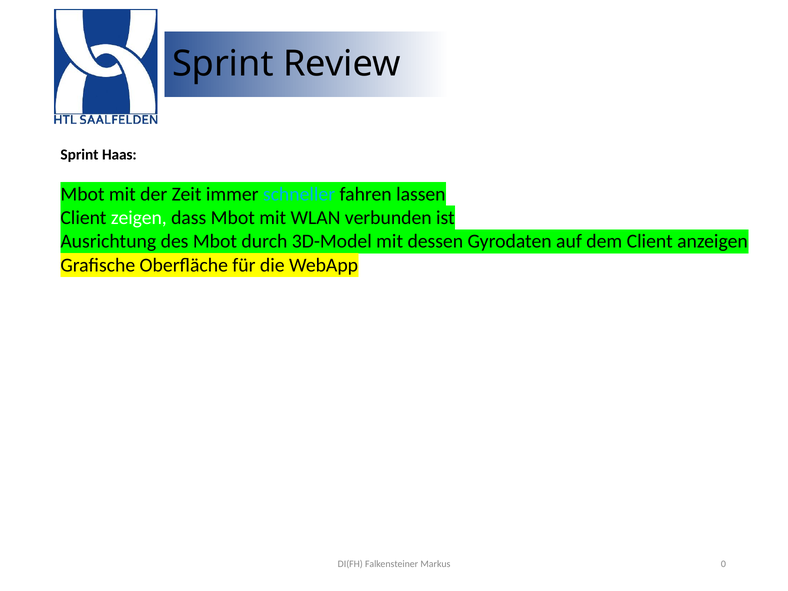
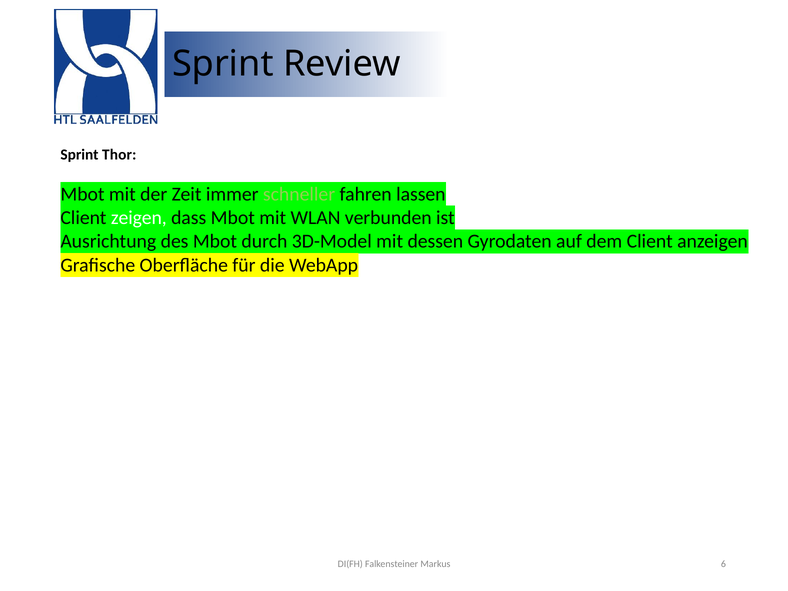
Haas: Haas -> Thor (119, 154)
schneller colour: light blue -> light green (299, 194)
0: 0 -> 6 (723, 564)
